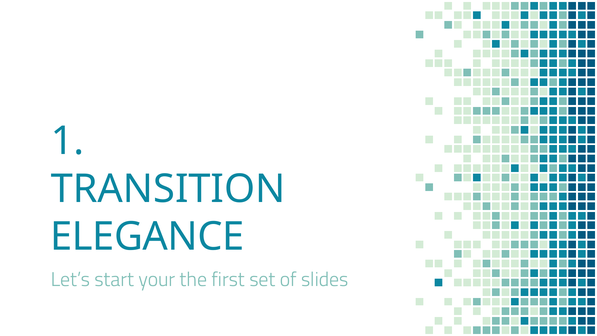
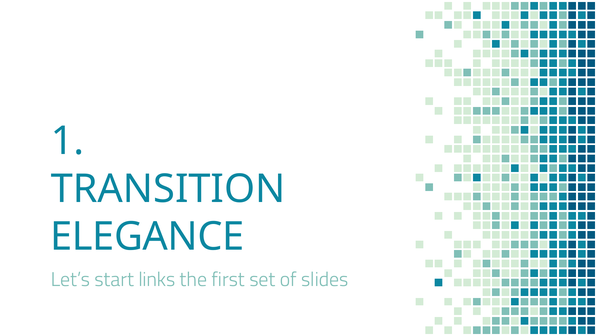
your: your -> links (157, 279)
